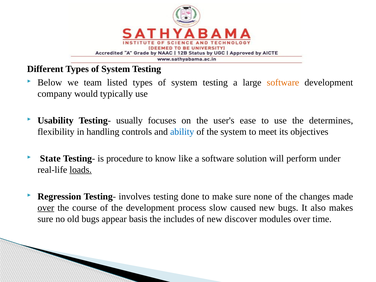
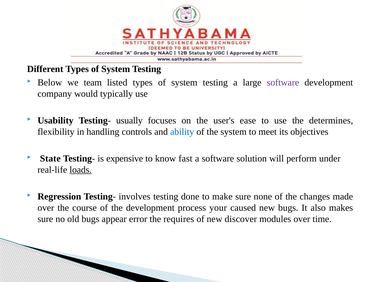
software colour: orange -> purple (283, 82)
procedure: procedure -> expensive (125, 158)
like: like -> fast (185, 158)
over underline: present -> none (46, 208)
slow: slow -> your (218, 208)
basis: basis -> error (138, 219)
includes: includes -> requires (179, 219)
